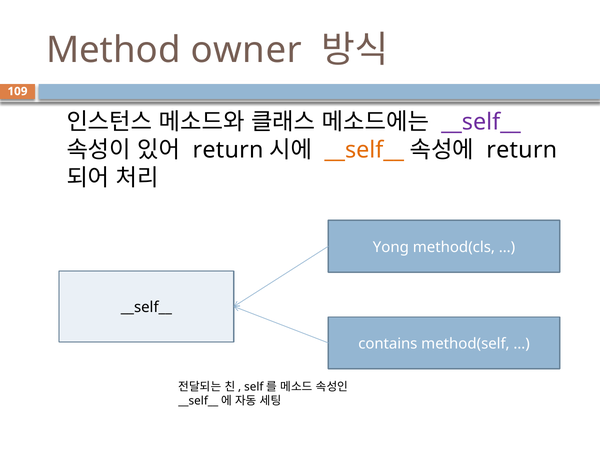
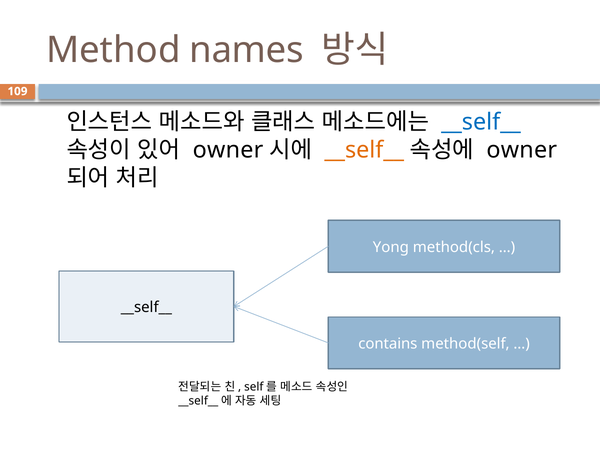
owner: owner -> names (247, 50)
__self__ colour: purple -> blue (481, 122)
return: return -> owner (228, 150)
return: return -> owner (522, 150)
